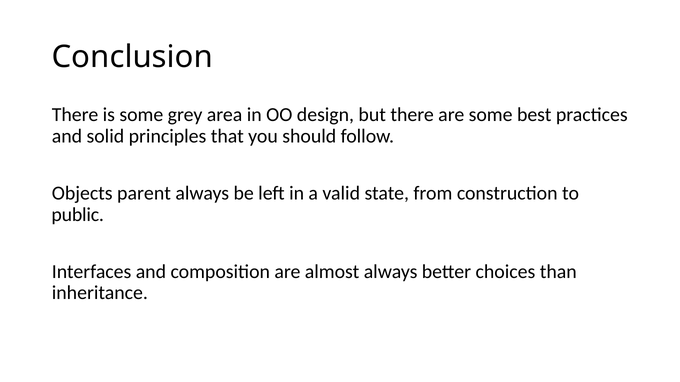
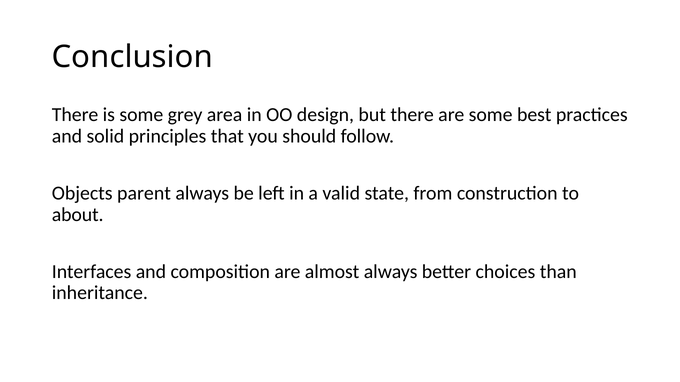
public: public -> about (78, 215)
